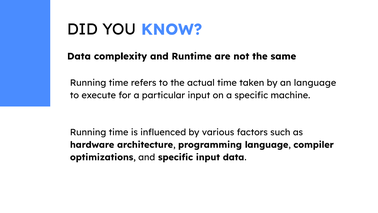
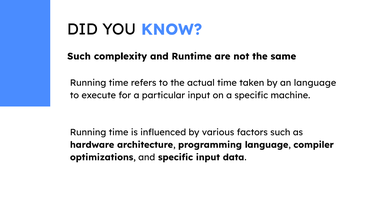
Data: Data -> Such (79, 56)
